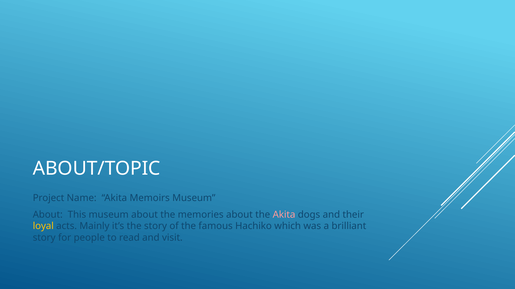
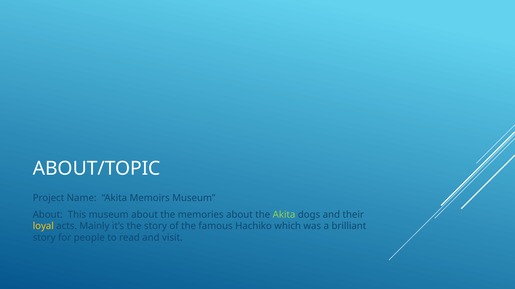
Akita colour: pink -> light green (284, 215)
